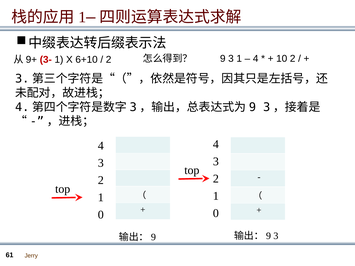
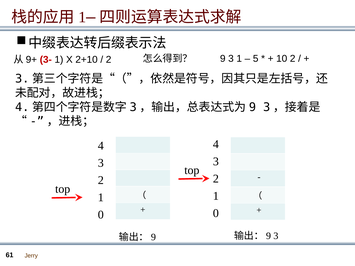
4: 4 -> 5 (256, 59)
6+10: 6+10 -> 2+10 (87, 60)
